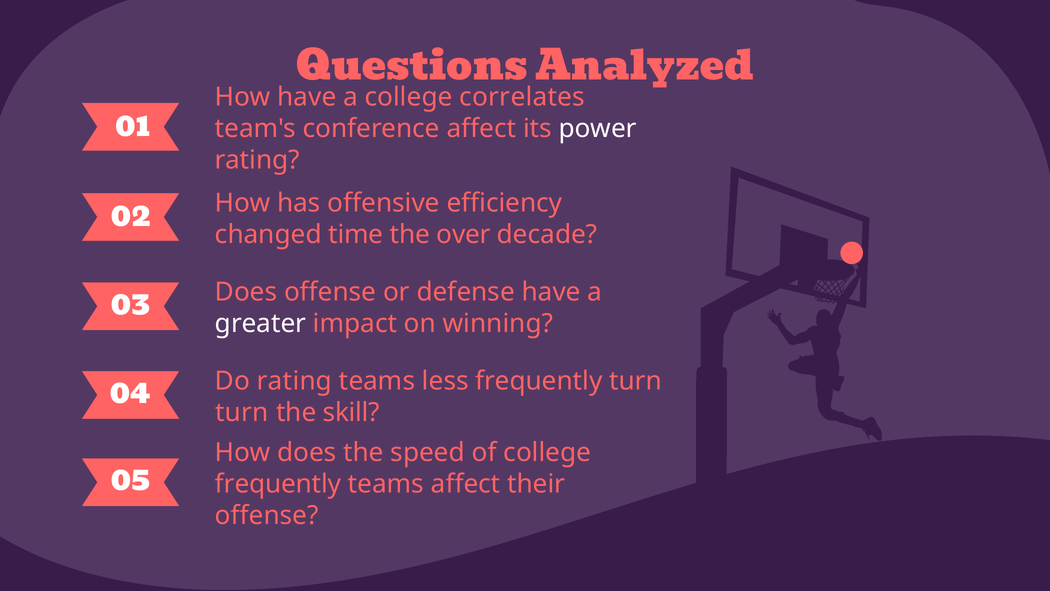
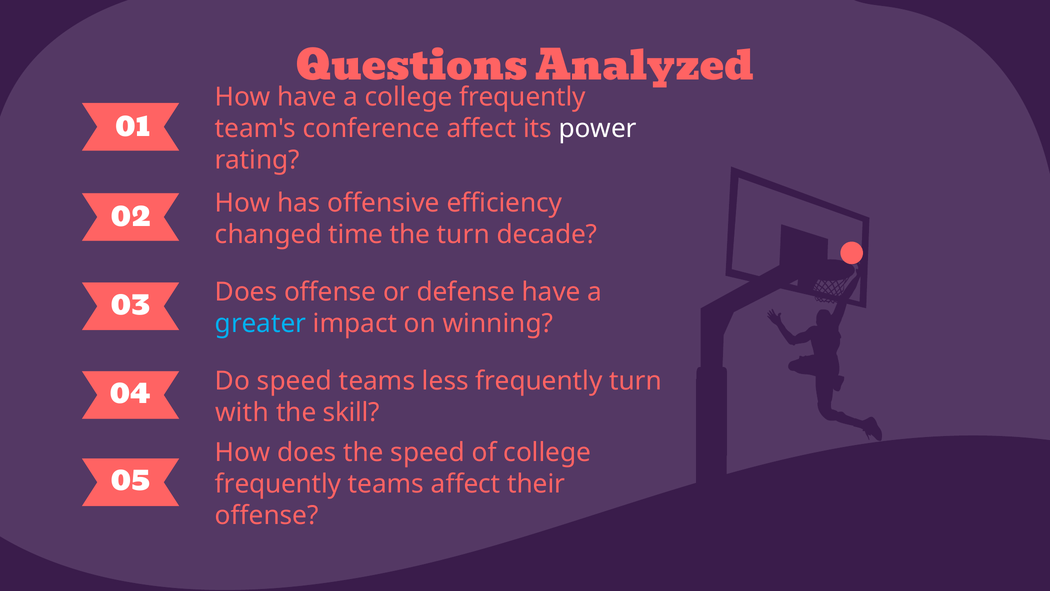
a college correlates: correlates -> frequently (522, 97)
the over: over -> turn (463, 234)
greater colour: white -> light blue (261, 324)
Do rating: rating -> speed (294, 381)
turn: turn -> with (242, 412)
